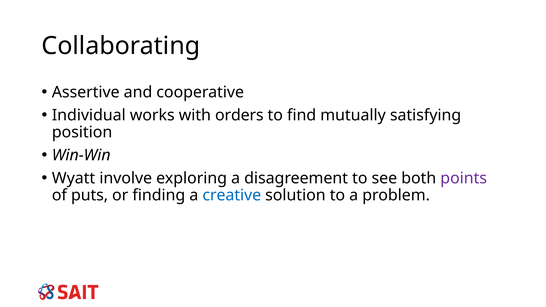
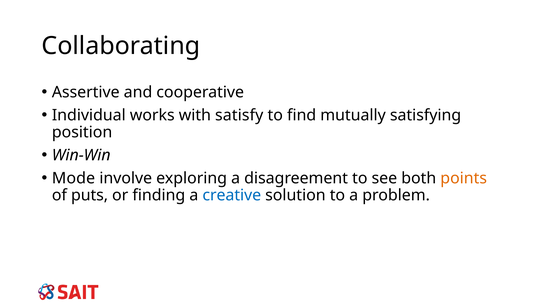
orders: orders -> satisfy (239, 115)
Wyatt: Wyatt -> Mode (73, 178)
points colour: purple -> orange (464, 178)
